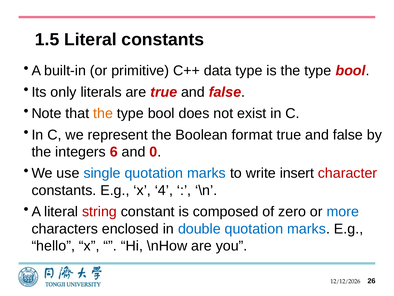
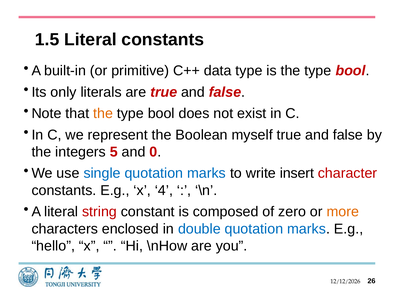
format: format -> myself (252, 135)
6: 6 -> 5 (114, 152)
more colour: blue -> orange (343, 211)
